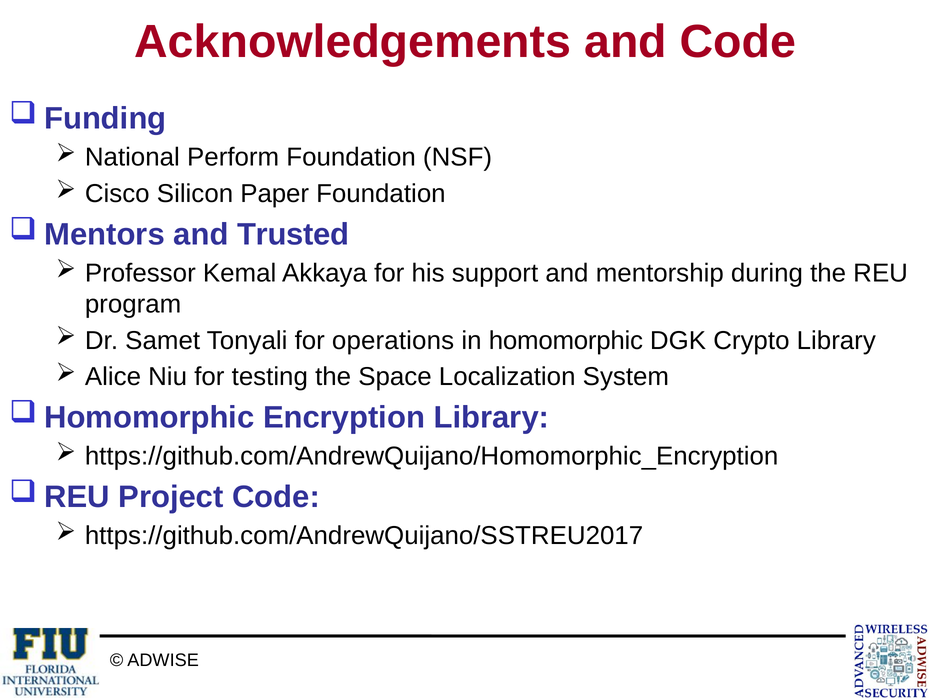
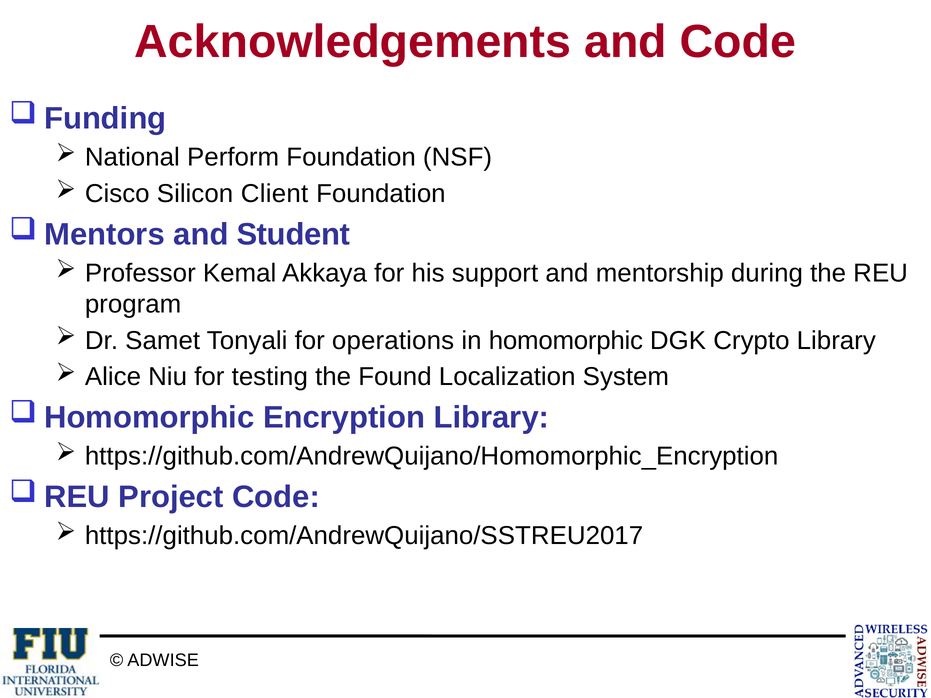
Paper: Paper -> Client (275, 194)
Trusted: Trusted -> Student (293, 234)
Space: Space -> Found (395, 377)
